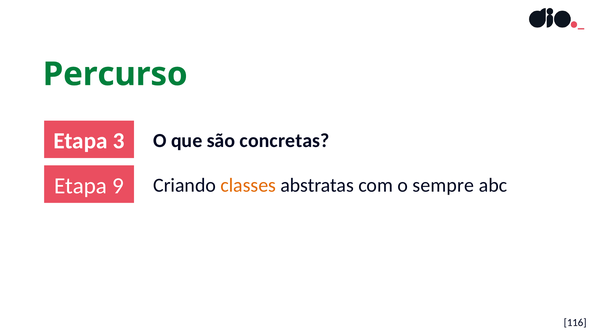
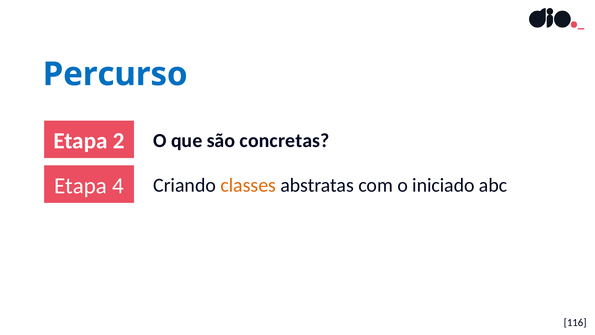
Percurso colour: green -> blue (115, 74)
3: 3 -> 2 (119, 141)
9: 9 -> 4 (118, 186)
sempre: sempre -> iniciado (443, 185)
